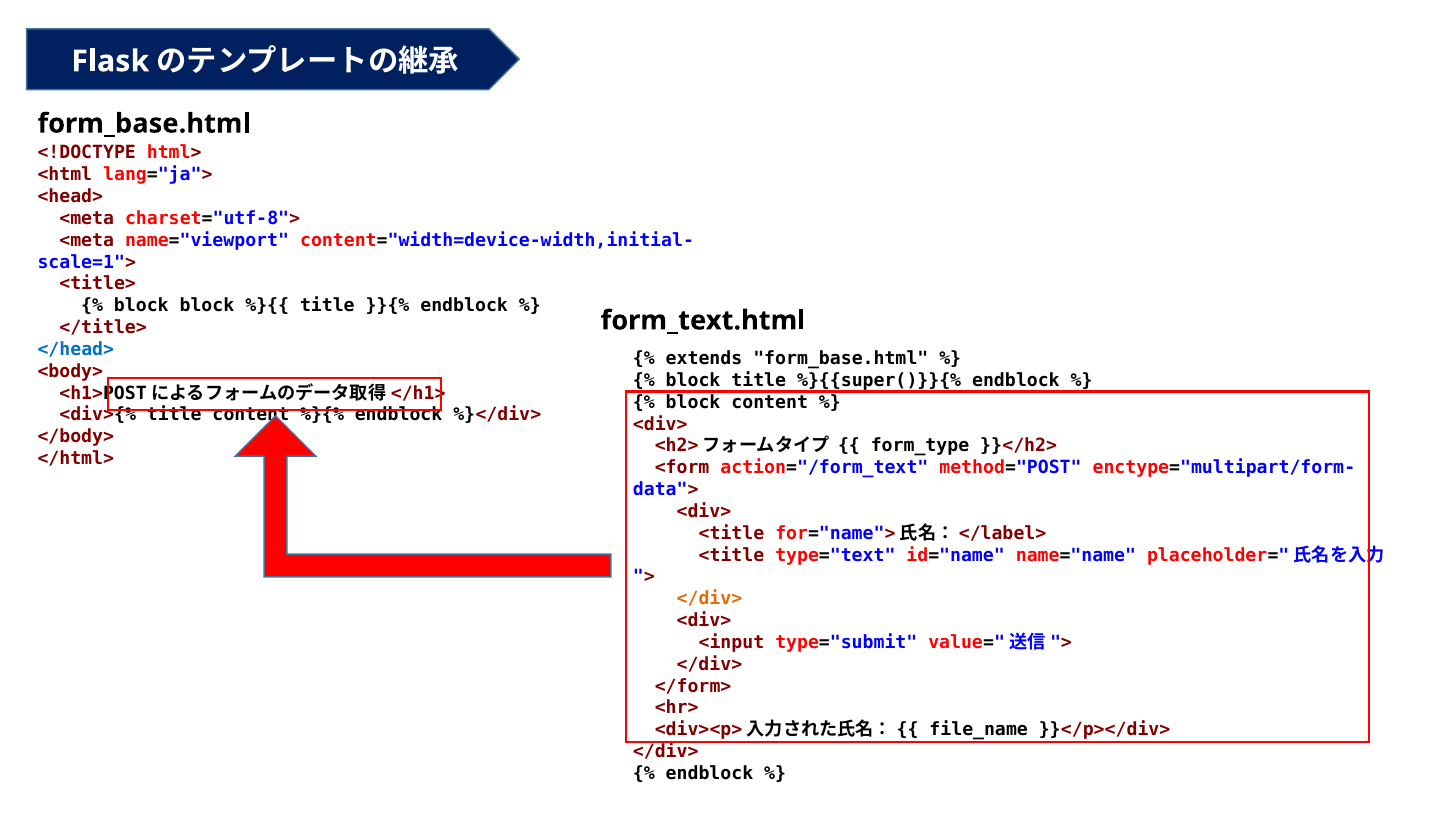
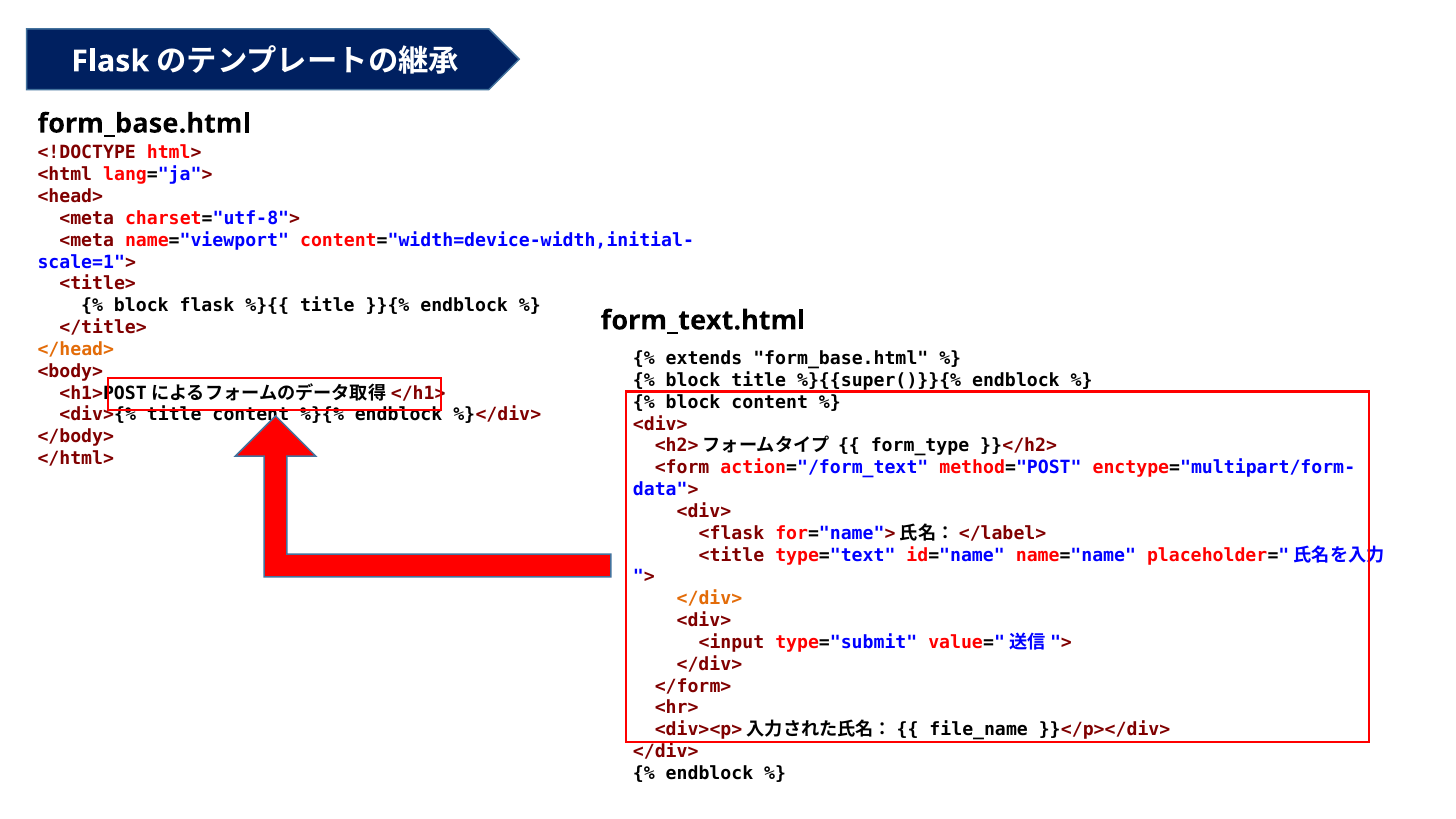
block block: block -> flask (207, 306)
</head> colour: blue -> orange (76, 349)
<title: <title -> <flask (731, 533)
